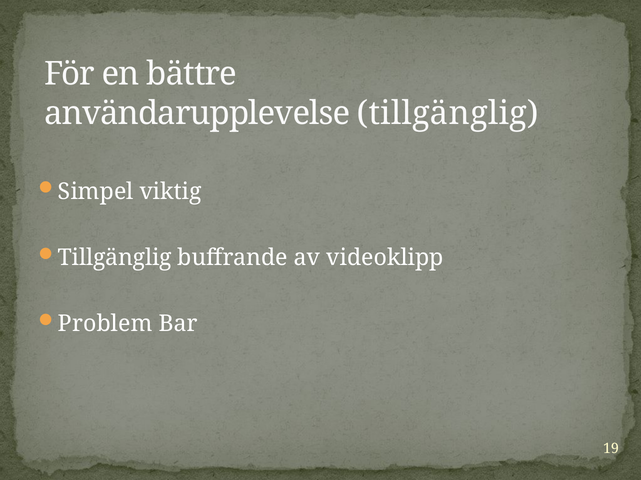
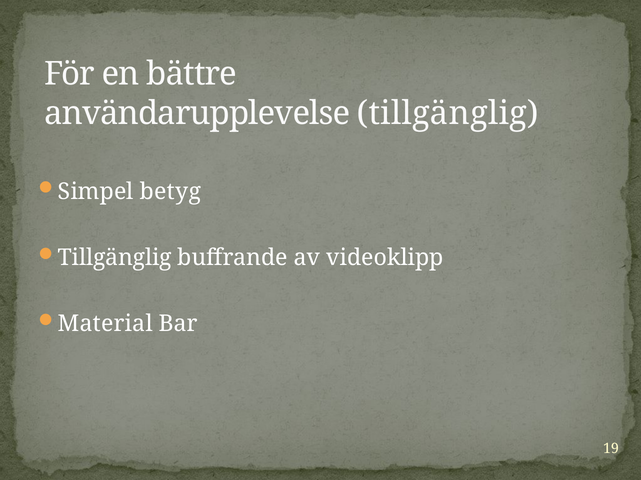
viktig: viktig -> betyg (170, 192)
Problem: Problem -> Material (105, 324)
